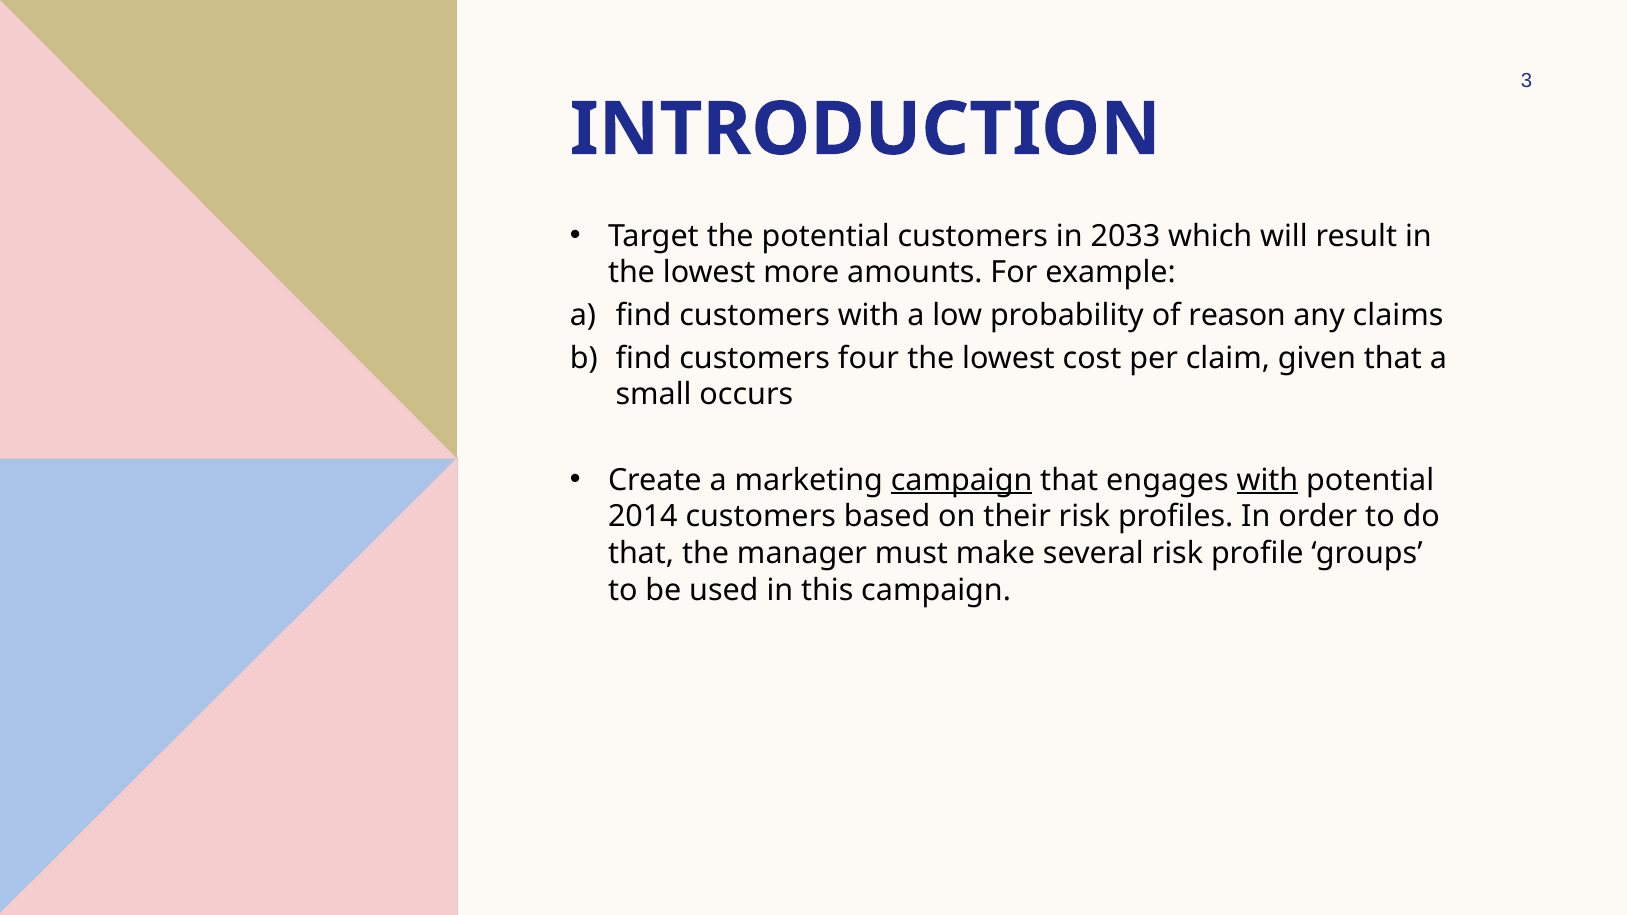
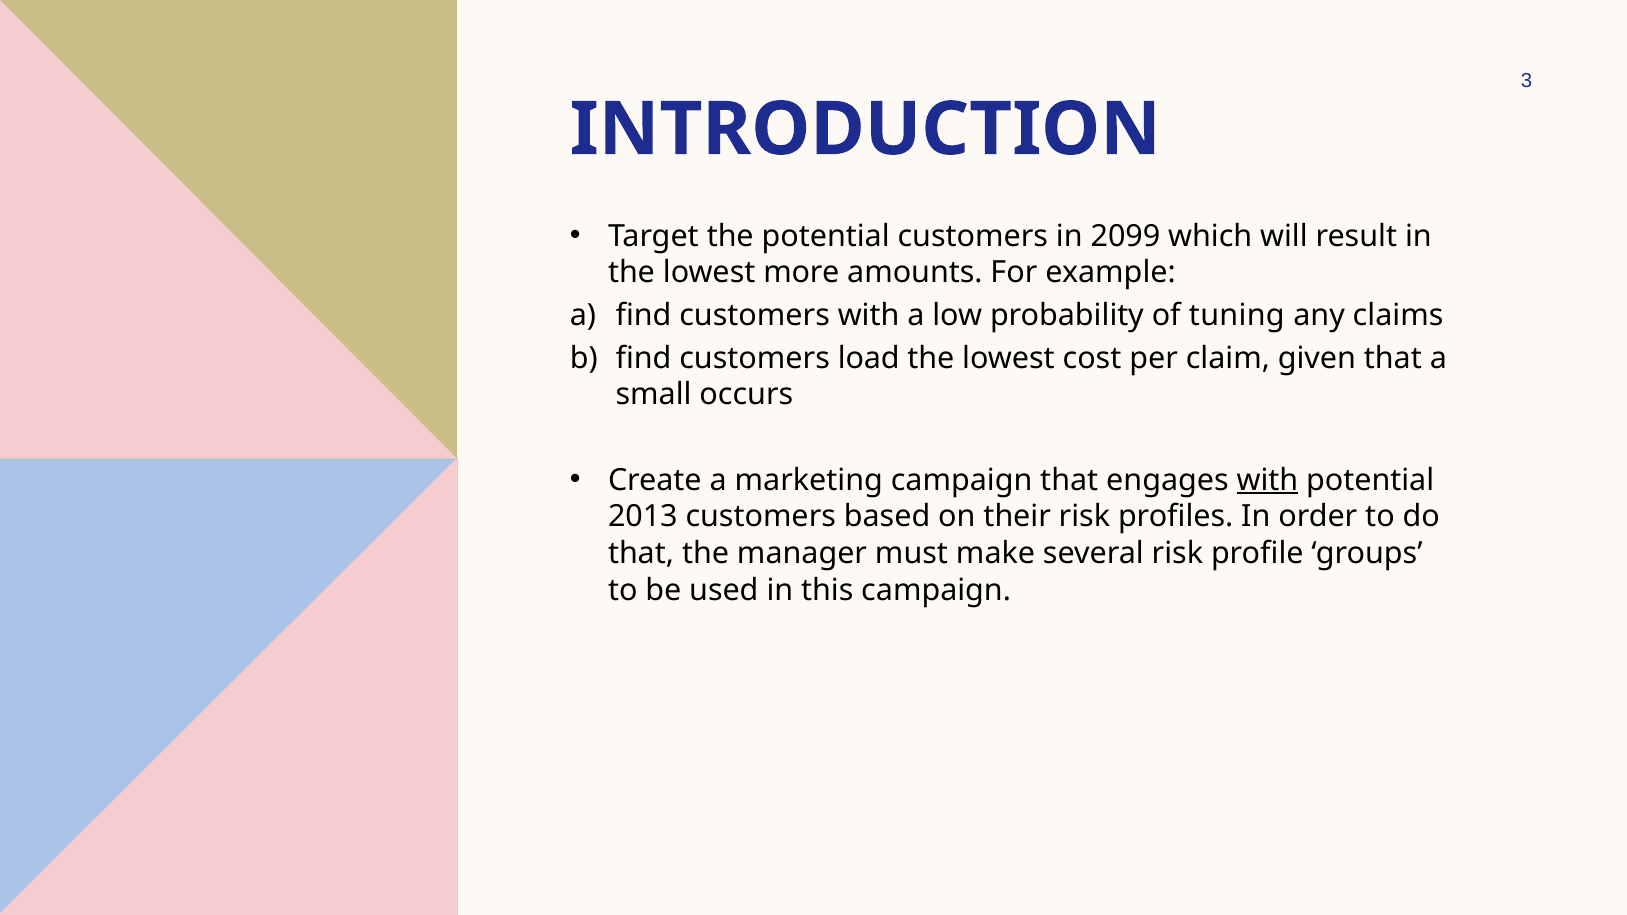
2033: 2033 -> 2099 (1125, 236)
reason: reason -> tuning (1237, 316)
four: four -> load (869, 358)
campaign underline: present -> none (962, 480)
2014: 2014 -> 2013 (643, 517)
